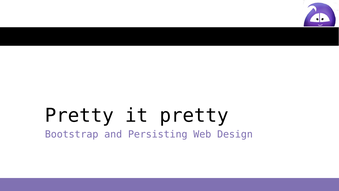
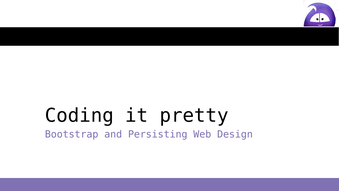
Pretty: Pretty -> Coding (79, 115)
